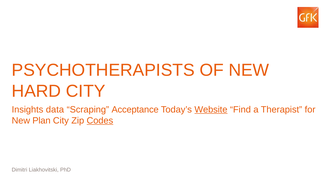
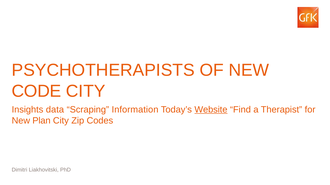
HARD: HARD -> CODE (36, 91)
Acceptance: Acceptance -> Information (135, 110)
Codes underline: present -> none (100, 121)
